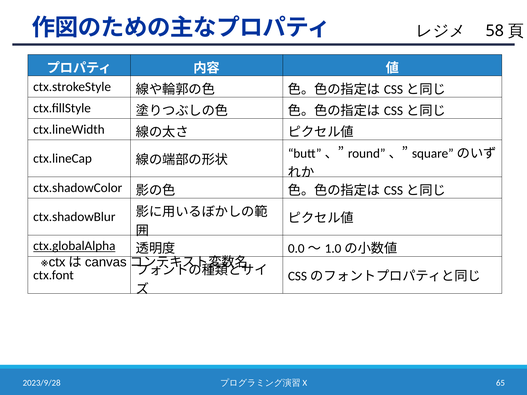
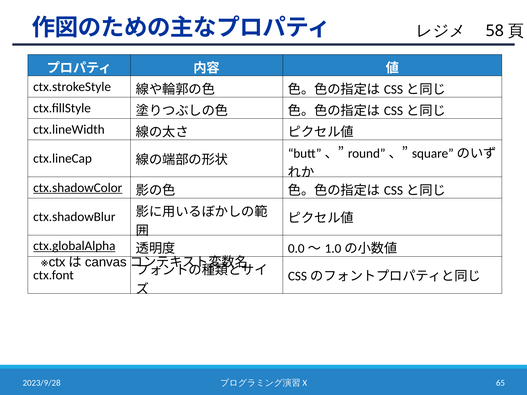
ctx.shadowColor underline: none -> present (78, 188)
